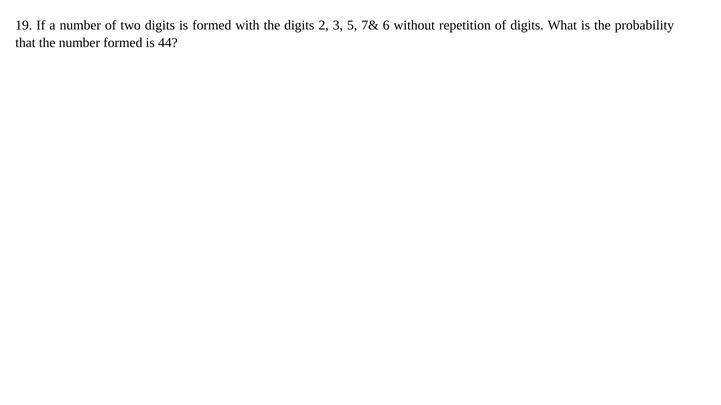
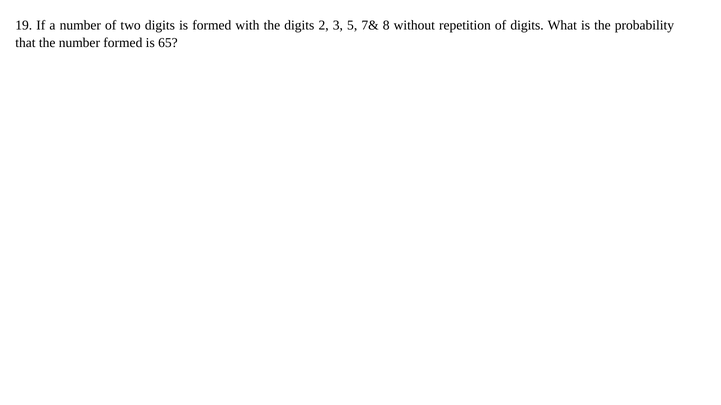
6: 6 -> 8 (386, 25)
44: 44 -> 65 (168, 43)
